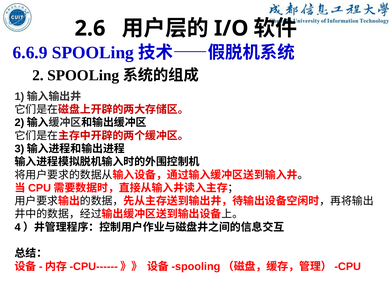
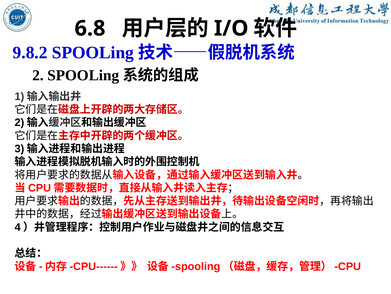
2.6: 2.6 -> 6.8 (90, 28)
6.6.9: 6.6.9 -> 9.8.2 (30, 53)
